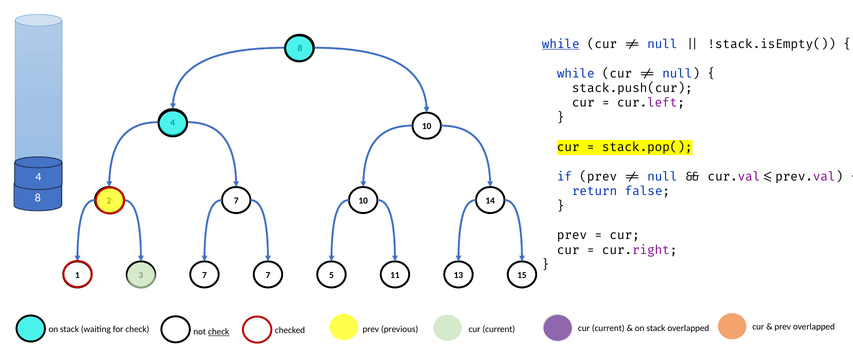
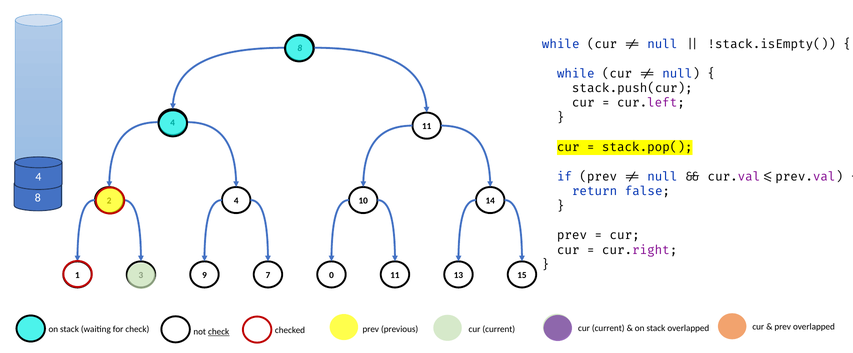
while underline: present -> none (561, 44)
10: 10 -> 11 (427, 126)
7: 7 -> 4 (236, 200)
7: 7 -> 9 (204, 275)
5: 5 -> 0 (331, 275)
